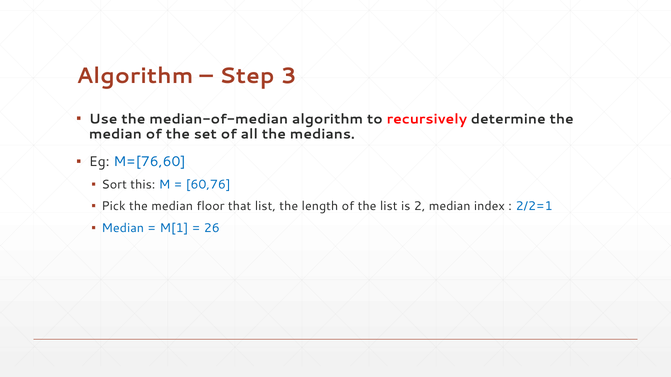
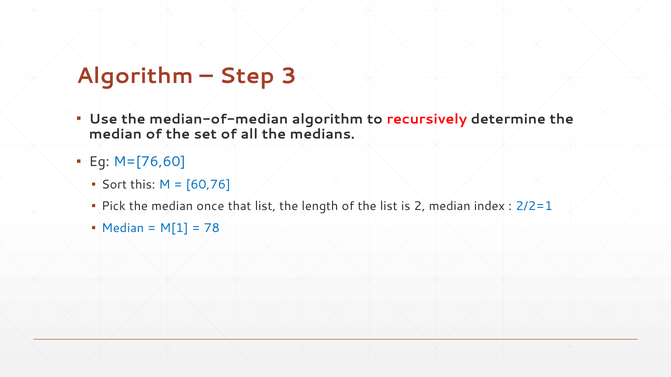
floor: floor -> once (210, 207)
26: 26 -> 78 (212, 229)
